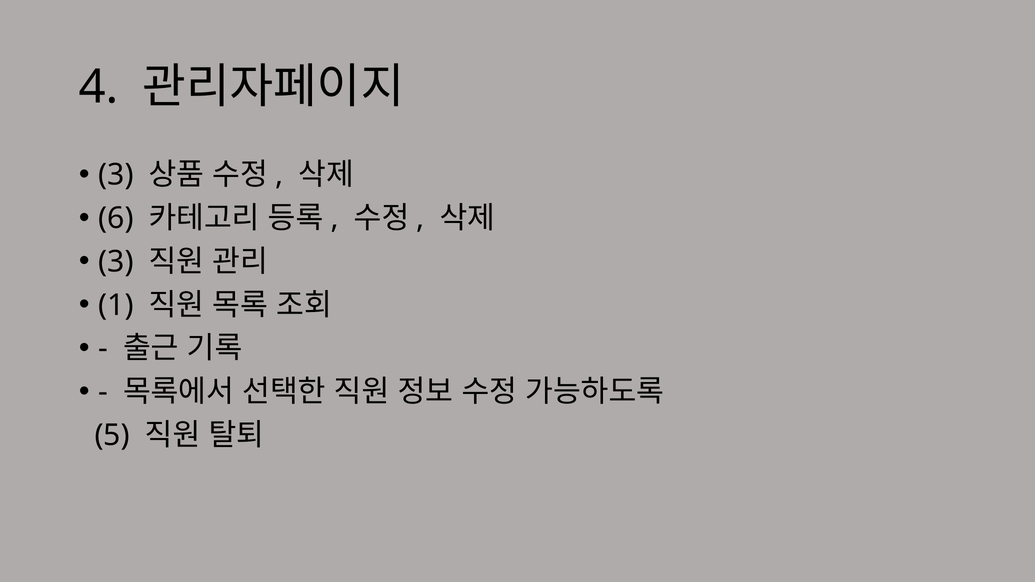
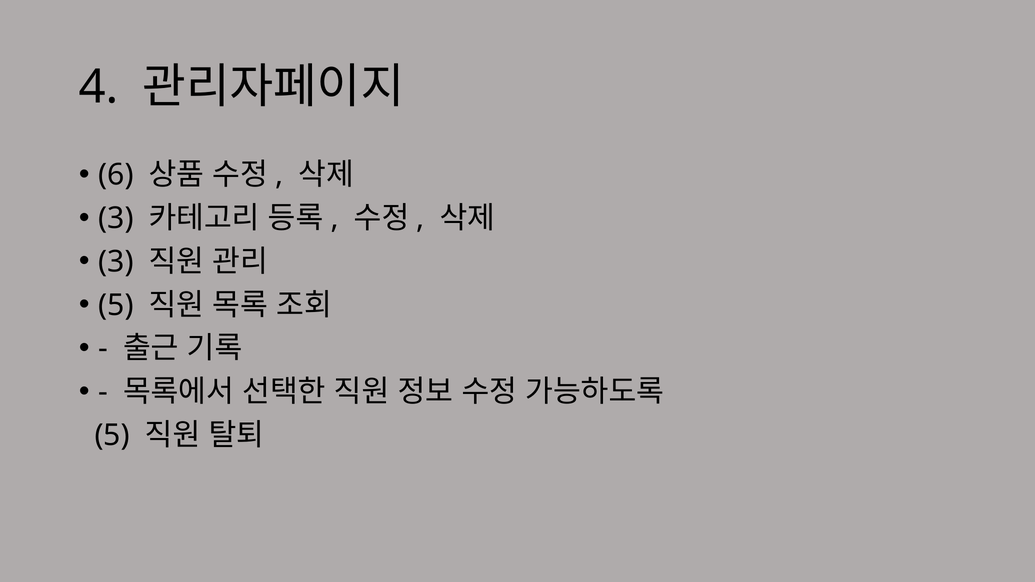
3: 3 -> 6 (116, 175)
6: 6 -> 3 (116, 218)
1: 1 -> 5 (116, 305)
